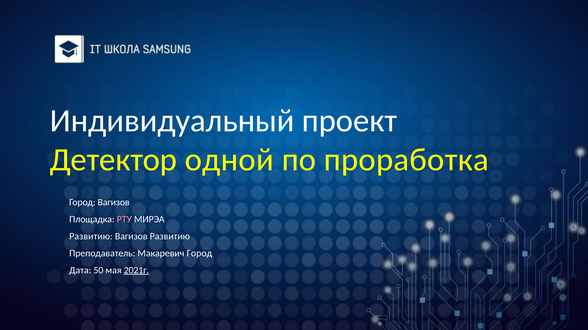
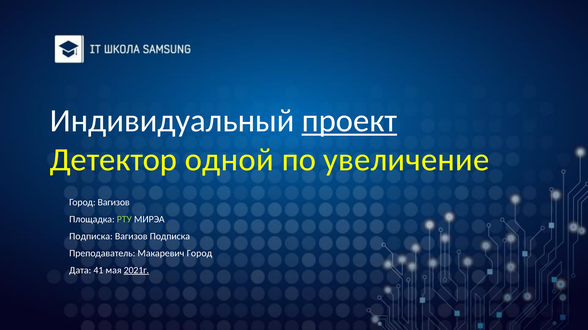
проект underline: none -> present (349, 121)
проработка: проработка -> увеличение (406, 160)
РТУ colour: pink -> light green (124, 220)
Развитию: Развитию -> Подписка (91, 237)
Вагизов Развитию: Развитию -> Подписка (170, 237)
50: 50 -> 41 (98, 271)
